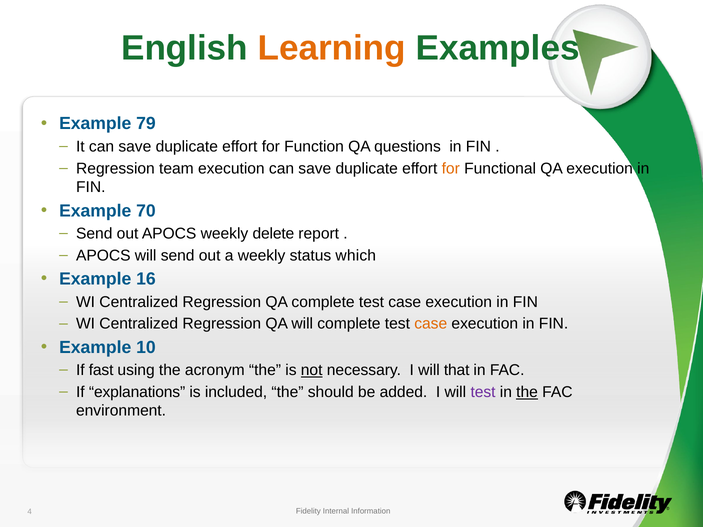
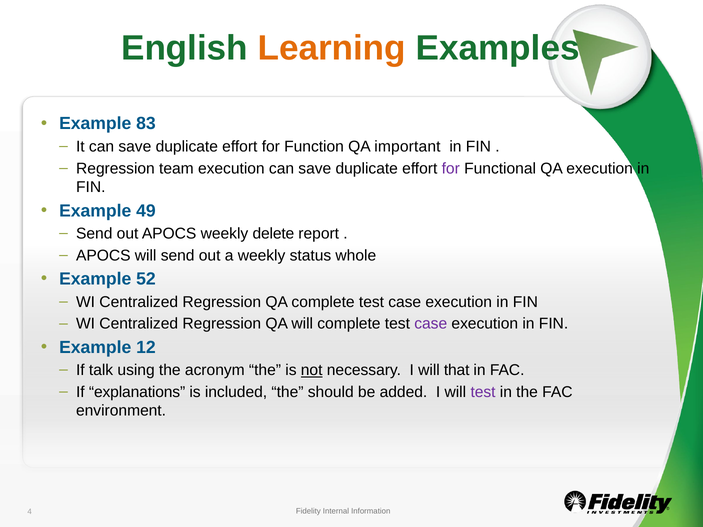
79: 79 -> 83 (146, 124)
questions: questions -> important (407, 147)
for colour: orange -> purple (451, 169)
70: 70 -> 49 (146, 211)
which: which -> whole (356, 256)
16: 16 -> 52 (146, 279)
case colour: orange -> purple (431, 324)
10: 10 -> 12 (146, 347)
fast: fast -> talk (101, 370)
the underline: present -> none (527, 392)
